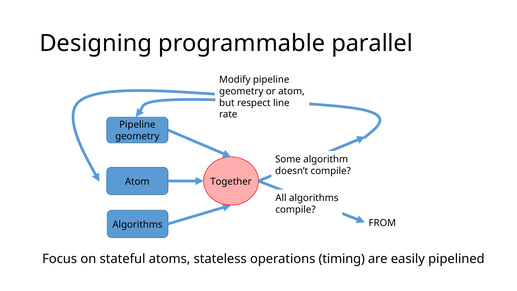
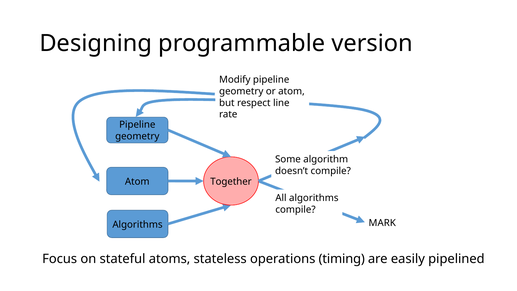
parallel: parallel -> version (372, 43)
FROM: FROM -> MARK (382, 223)
